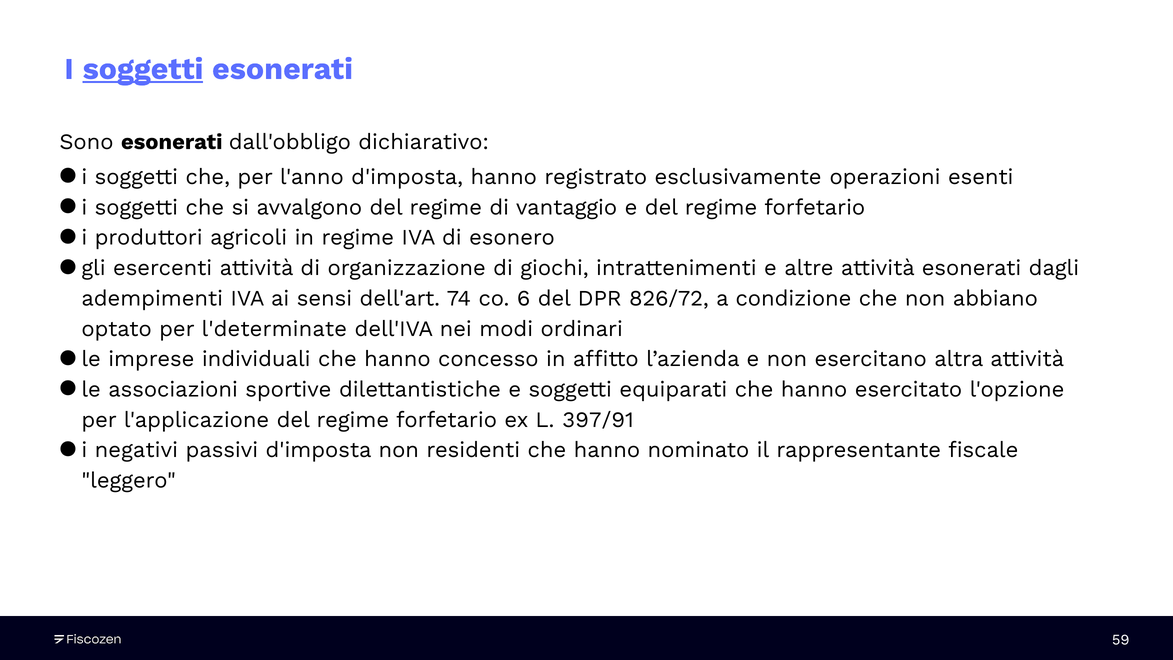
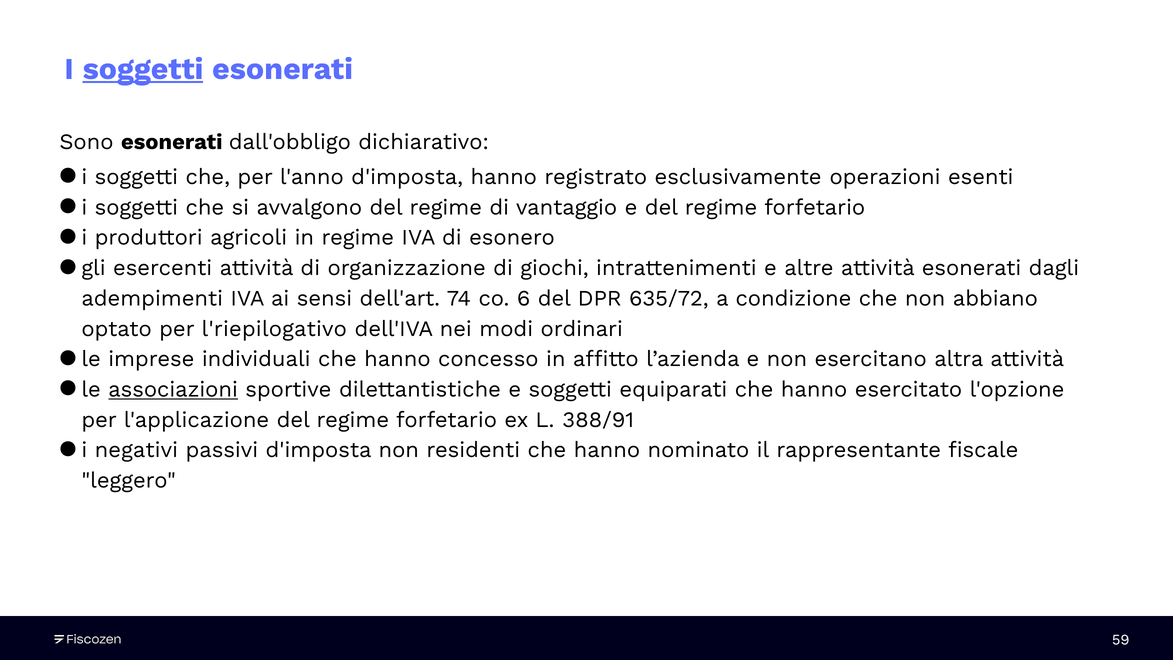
826/72: 826/72 -> 635/72 (669, 298)
l'determinate: l'determinate -> l'riepilogativo (274, 329)
associazioni underline: none -> present (173, 389)
397/91: 397/91 -> 388/91 (598, 420)
